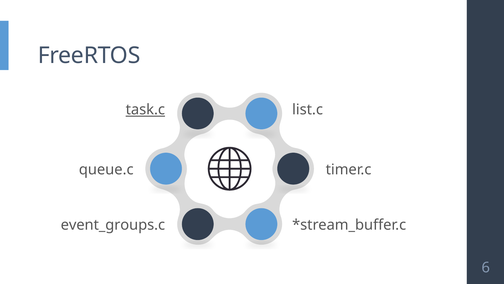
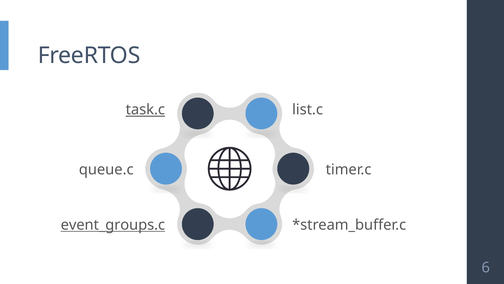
event_groups.c underline: none -> present (113, 225)
